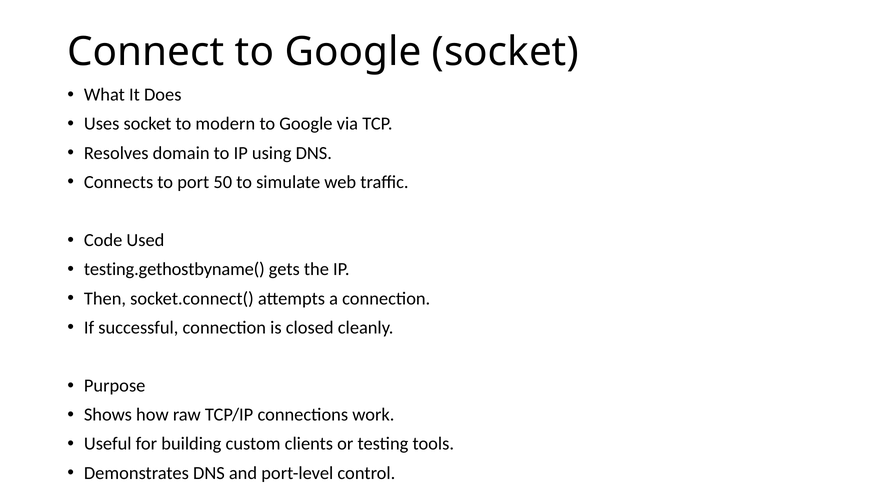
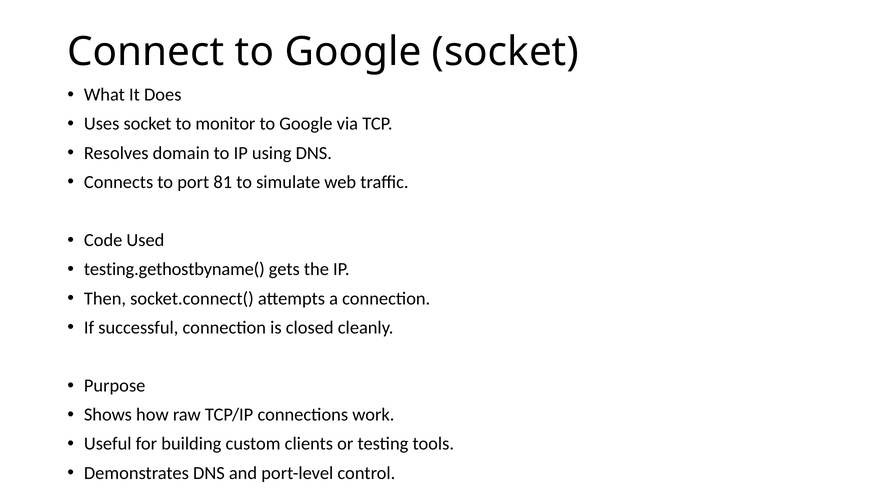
modern: modern -> monitor (225, 124)
50: 50 -> 81 (223, 182)
